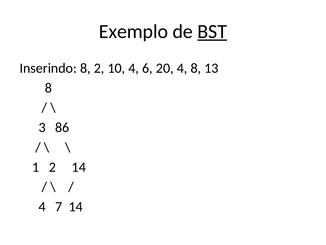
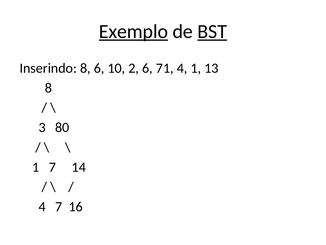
Exemplo underline: none -> present (133, 32)
8 2: 2 -> 6 (99, 68)
10 4: 4 -> 2 (134, 68)
20: 20 -> 71 (165, 68)
4 8: 8 -> 1 (196, 68)
86: 86 -> 80 (62, 127)
1 2: 2 -> 7 (52, 167)
7 14: 14 -> 16 (76, 206)
